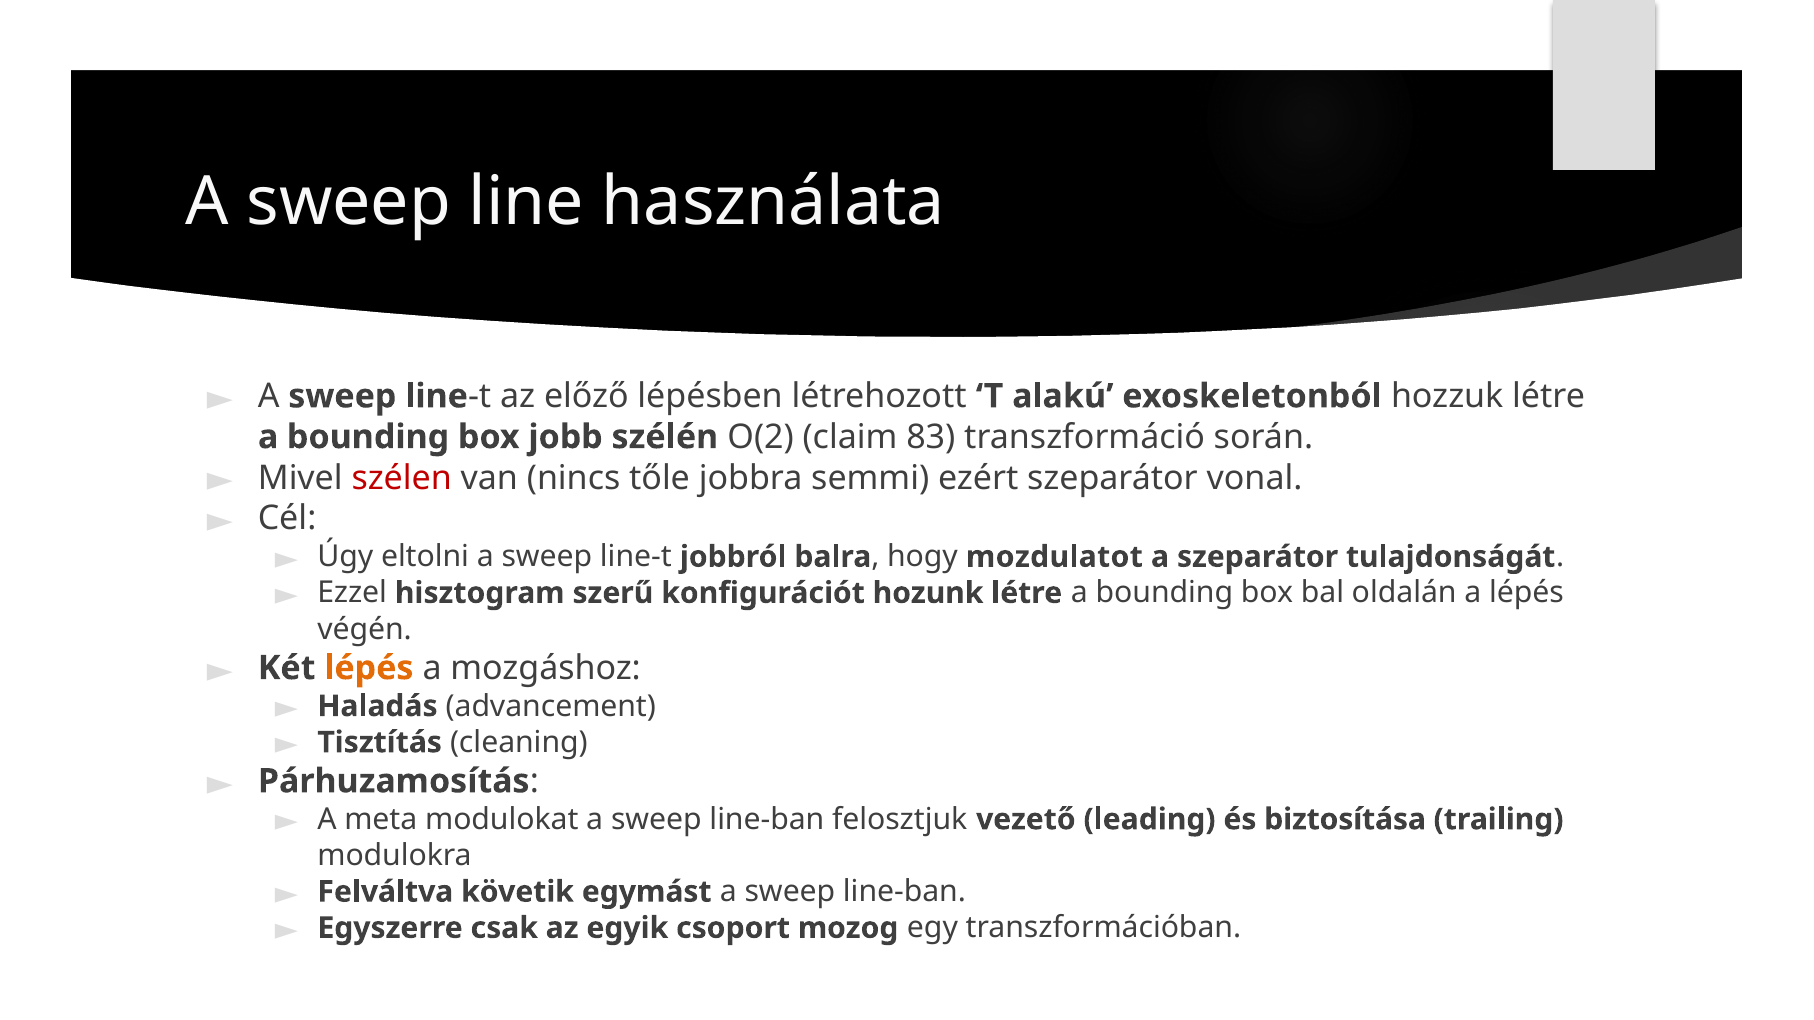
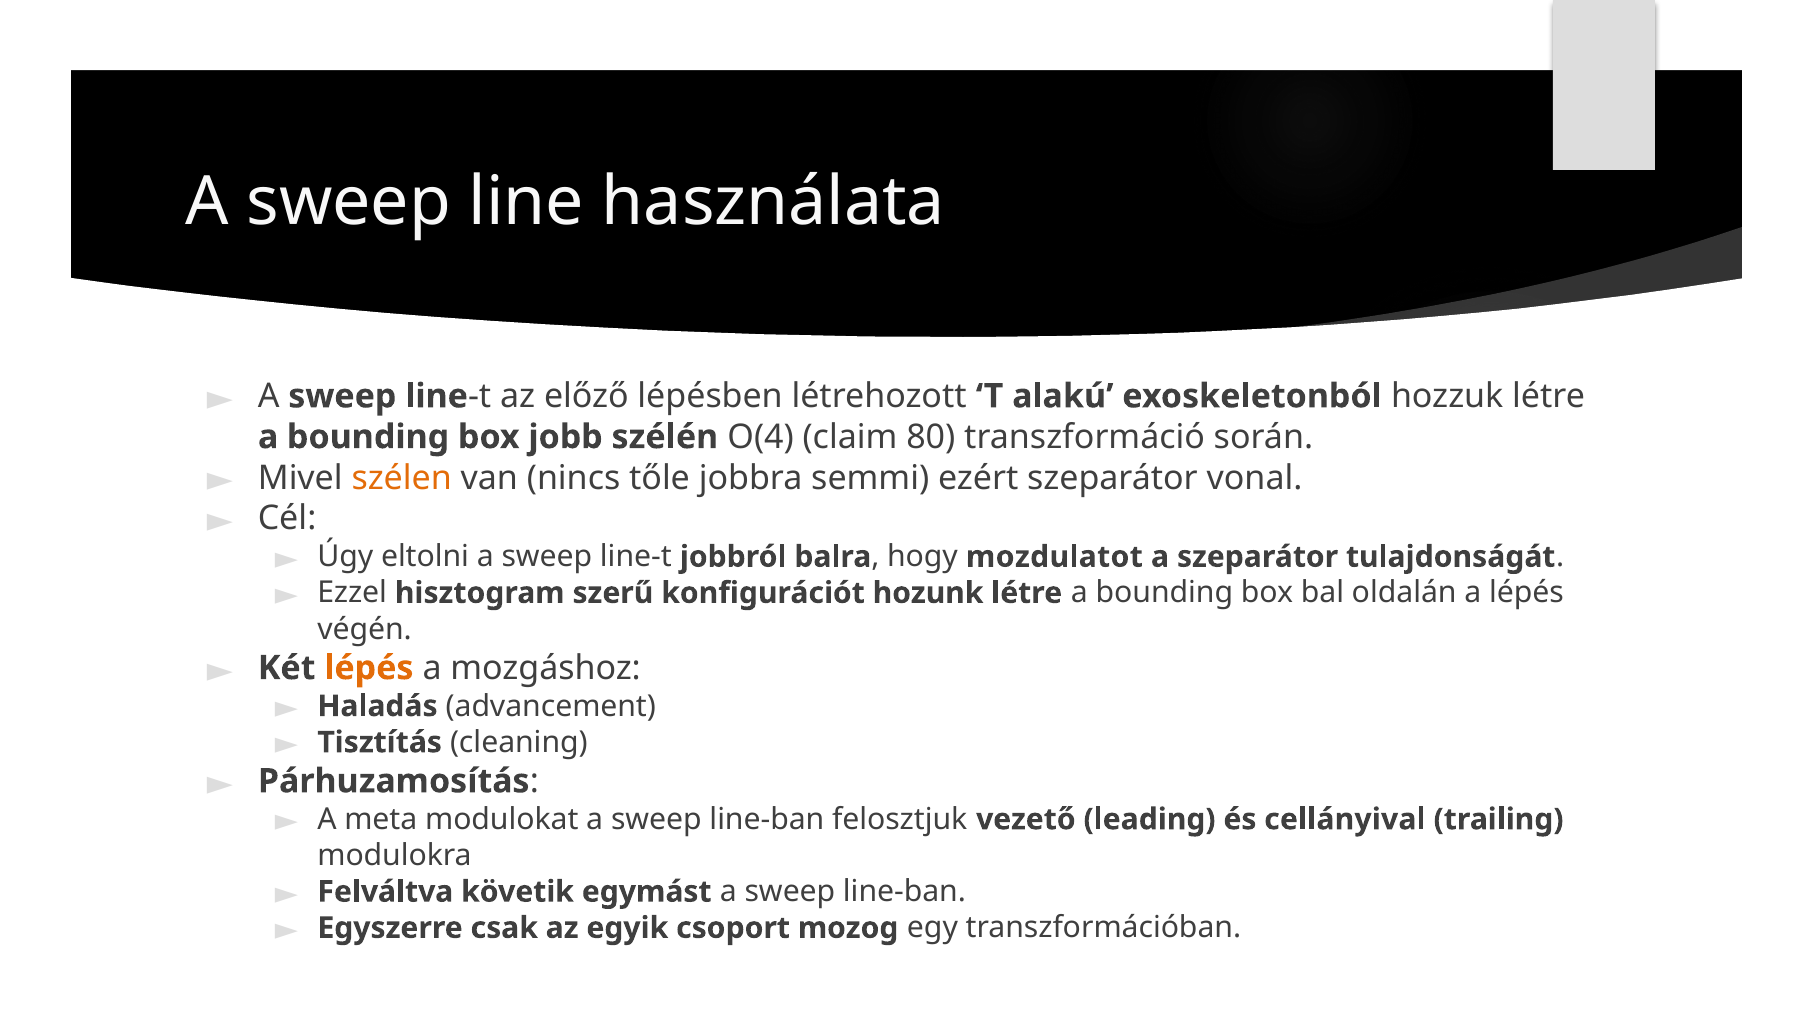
O(2: O(2 -> O(4 (761, 437)
83: 83 -> 80 (931, 437)
szélen colour: red -> orange (402, 478)
biztosítása: biztosítása -> cellányival (1345, 820)
